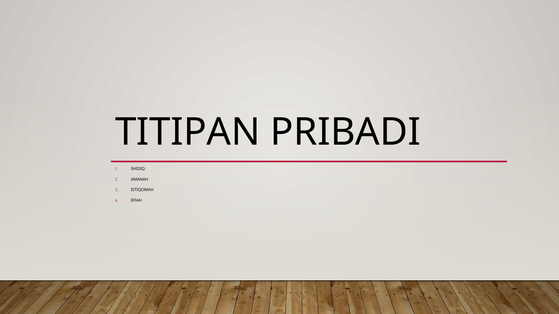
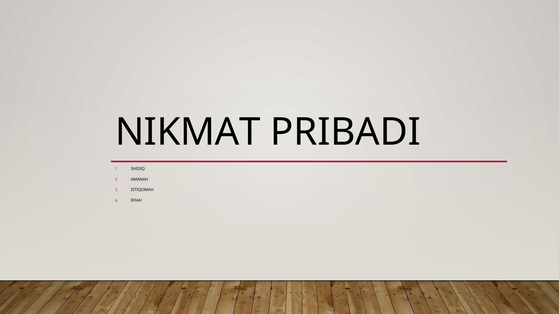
TITIPAN: TITIPAN -> NIKMAT (188, 132)
